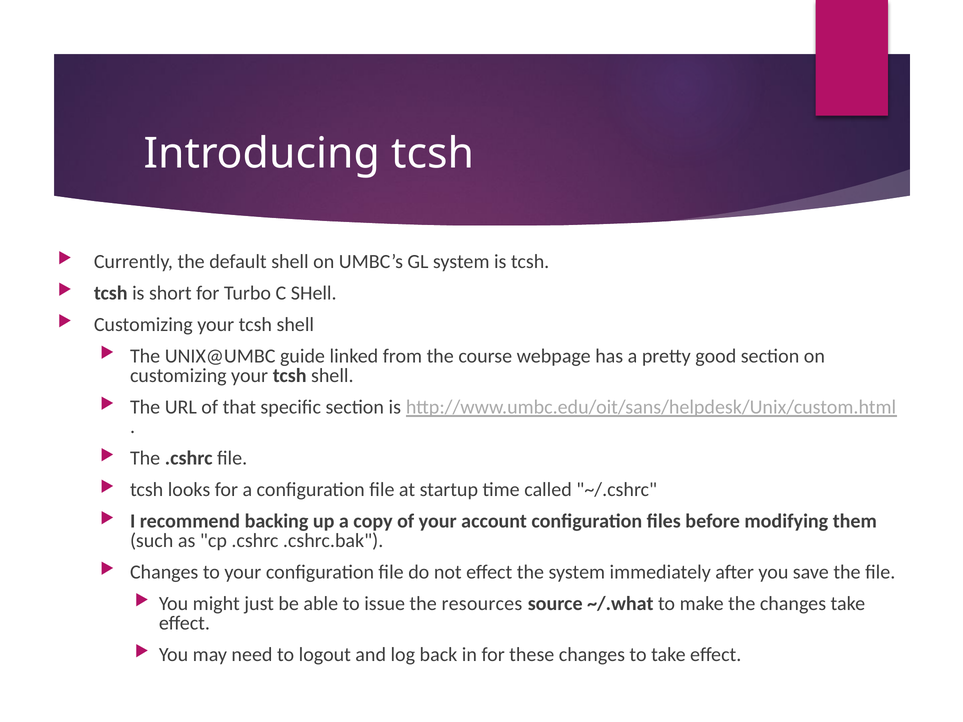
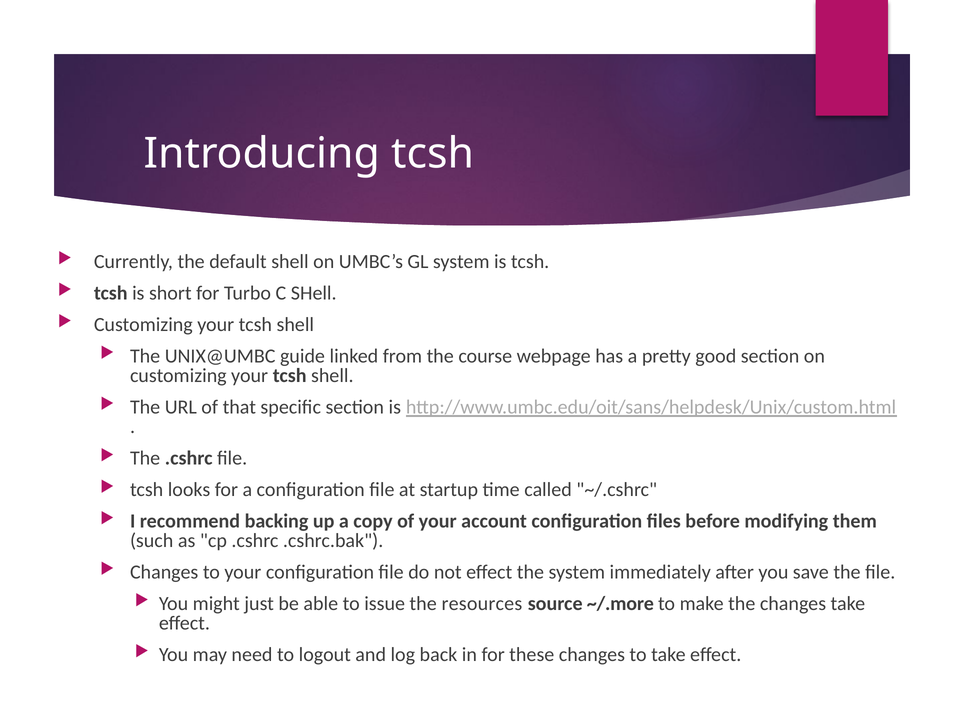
~/.what: ~/.what -> ~/.more (620, 604)
